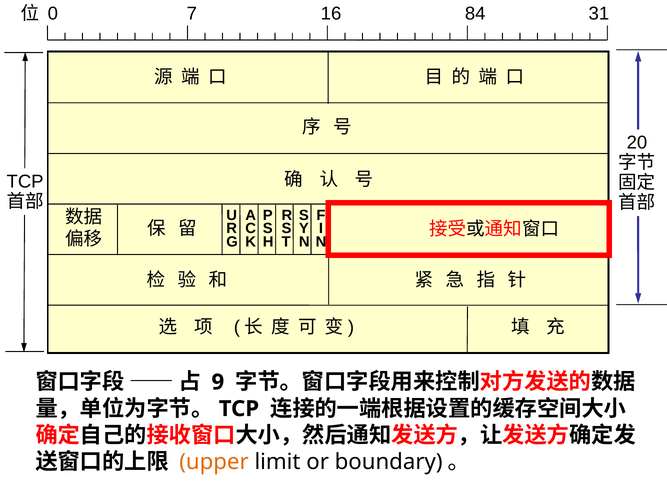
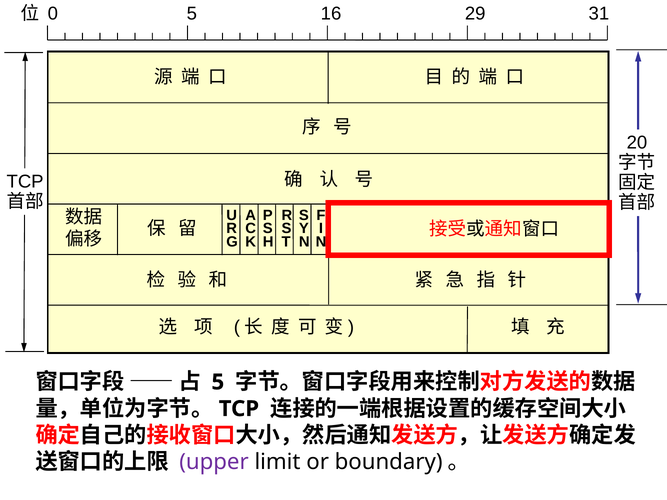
0 7: 7 -> 5 (192, 14)
84: 84 -> 29 (475, 14)
9: 9 -> 5 (218, 382)
upper colour: orange -> purple (214, 462)
